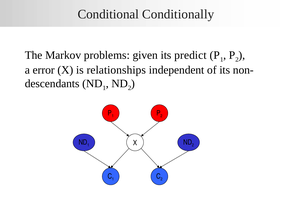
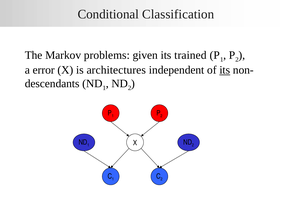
Conditionally: Conditionally -> Classification (178, 14)
predict: predict -> trained (190, 55)
relationships: relationships -> architectures (116, 70)
its underline: none -> present (225, 70)
